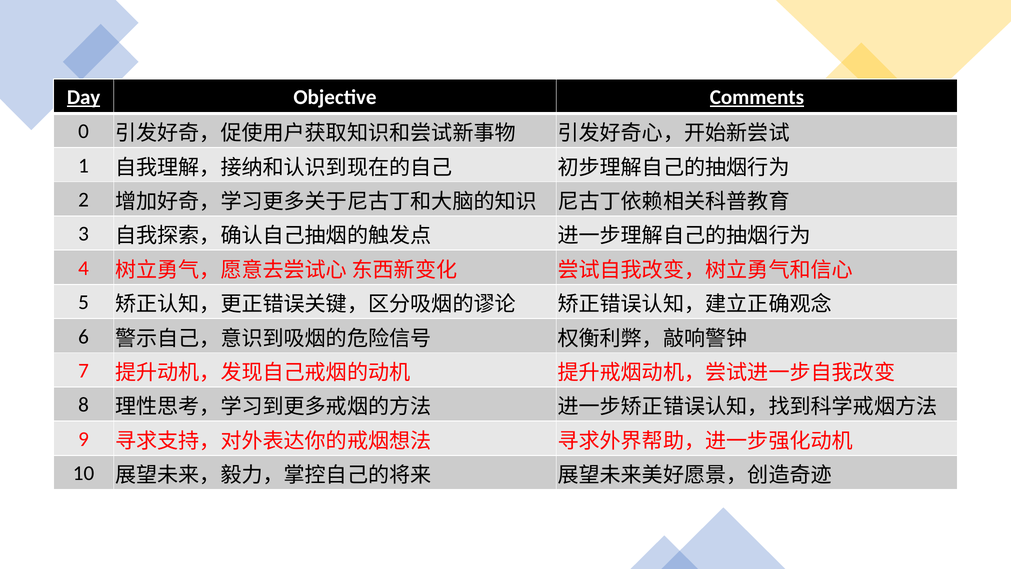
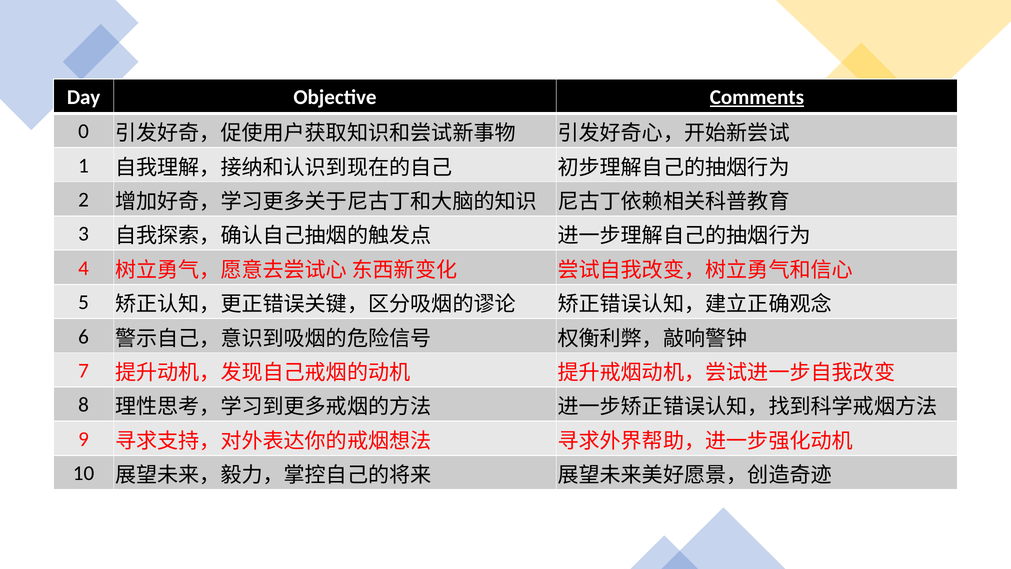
Day underline: present -> none (84, 97)
